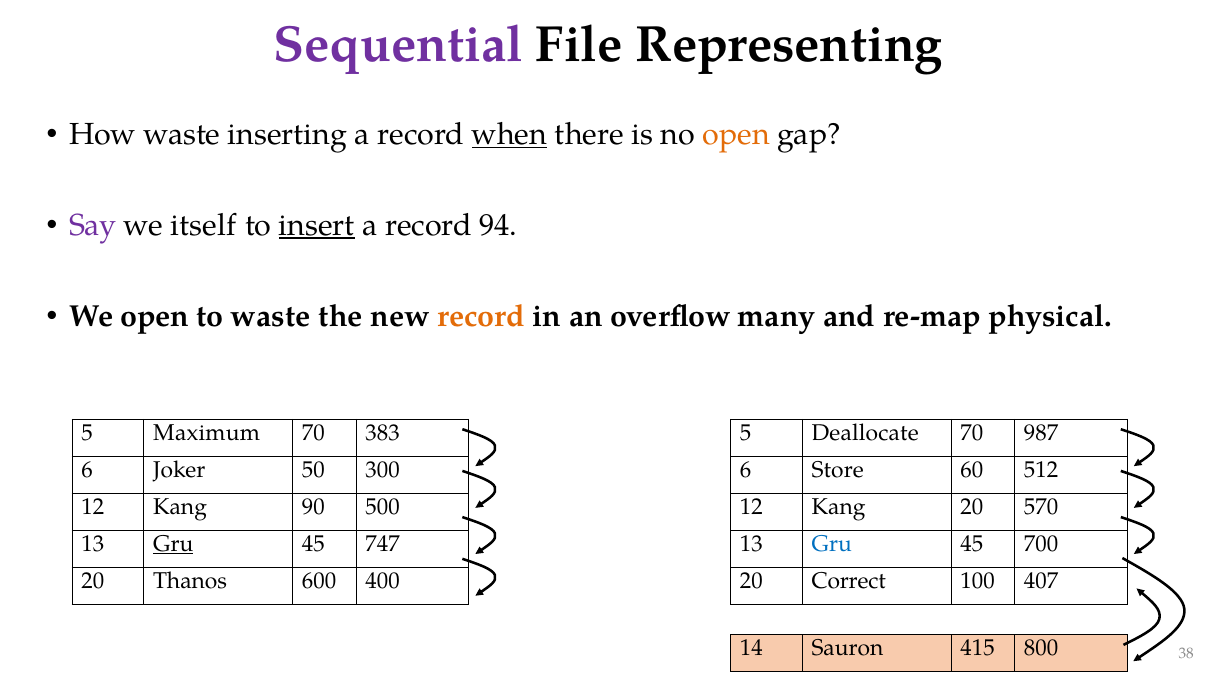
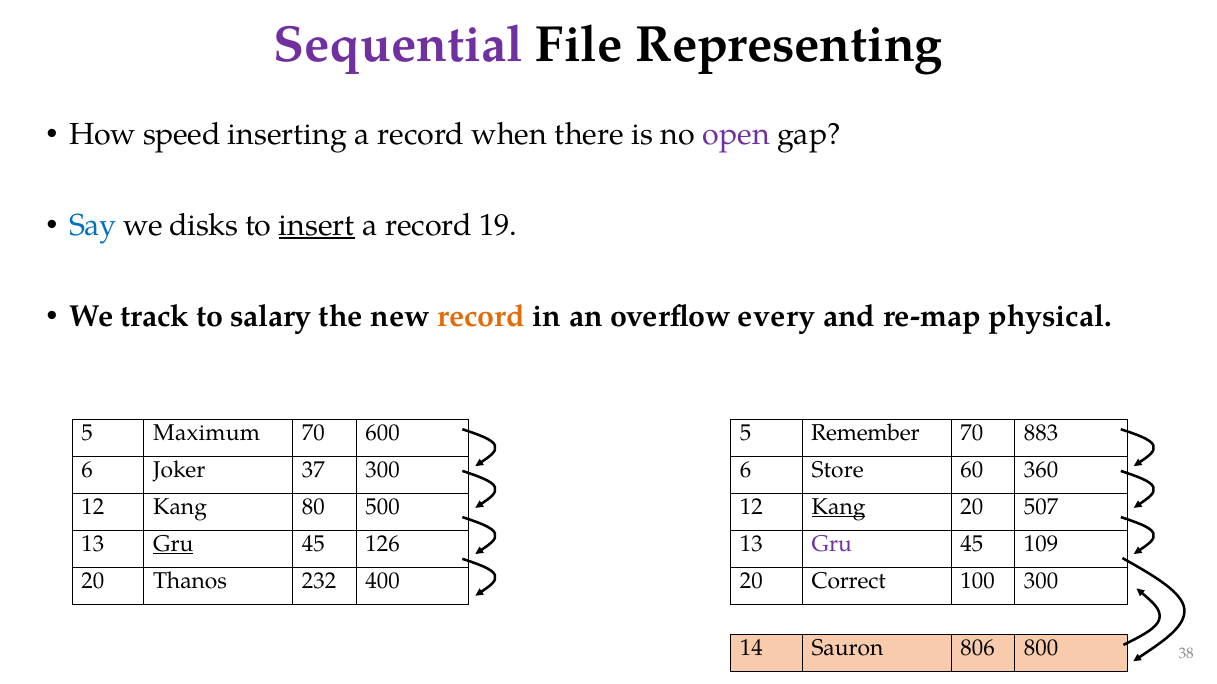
How waste: waste -> speed (182, 134)
when underline: present -> none (510, 134)
open colour: orange -> purple (736, 134)
Say colour: purple -> blue (93, 226)
itself: itself -> disks (204, 226)
94: 94 -> 19 (499, 226)
We open: open -> track (155, 317)
to waste: waste -> salary (271, 317)
many: many -> every (777, 317)
383: 383 -> 600 (383, 433)
Deallocate: Deallocate -> Remember (865, 433)
987: 987 -> 883 (1041, 433)
50: 50 -> 37 (313, 470)
512: 512 -> 360 (1041, 470)
90: 90 -> 80 (313, 507)
Kang underline: none -> present (839, 507)
570: 570 -> 507 (1041, 507)
747: 747 -> 126 (383, 544)
Gru colour: blue -> purple (832, 544)
700: 700 -> 109 (1041, 544)
600: 600 -> 232 (319, 581)
100 407: 407 -> 300 (1041, 581)
415: 415 -> 806 (978, 649)
